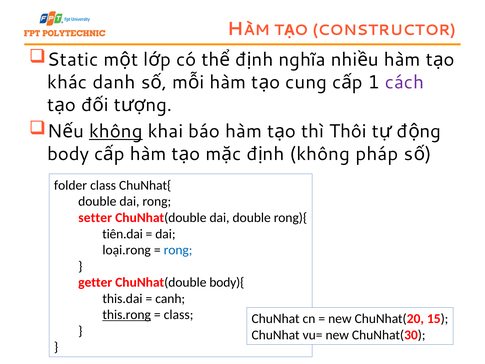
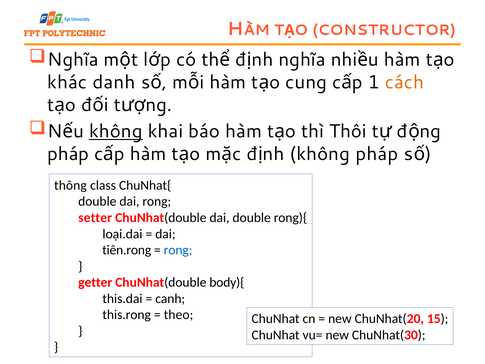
Static: Static -> Nghĩa (73, 60)
cách colour: purple -> orange (405, 82)
body: body -> pháp (68, 154)
folder: folder -> thông (70, 185)
tiên.dai: tiên.dai -> loại.dai (122, 234)
loại.rong: loại.rong -> tiên.rong (127, 250)
this.rong underline: present -> none (127, 315)
class: class -> theo (179, 315)
